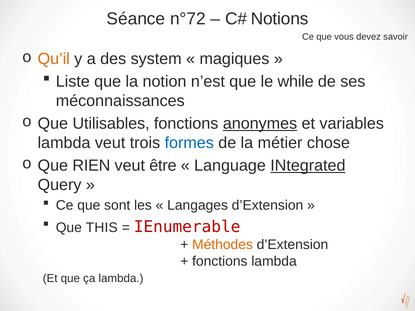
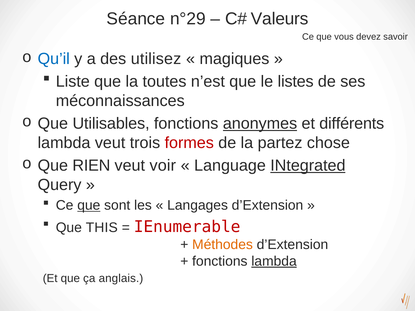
n°72: n°72 -> n°29 (188, 19)
Notions: Notions -> Valeurs (280, 19)
Qu’il colour: orange -> blue (54, 59)
system: system -> utilisez (156, 59)
notion: notion -> toutes (164, 82)
while: while -> listes (296, 82)
variables: variables -> différents (352, 124)
formes colour: blue -> red (189, 143)
métier: métier -> partez (280, 143)
être: être -> voir (163, 166)
que underline: none -> present (89, 206)
lambda underline: none -> present (274, 261)
ça lambda: lambda -> anglais (121, 279)
